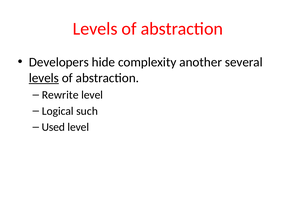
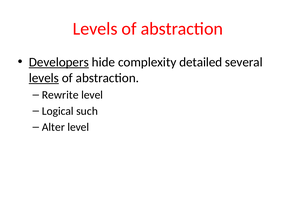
Developers underline: none -> present (59, 62)
another: another -> detailed (201, 62)
Used: Used -> Alter (53, 127)
